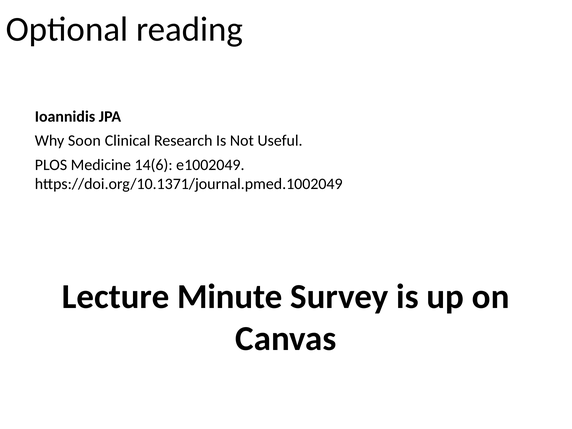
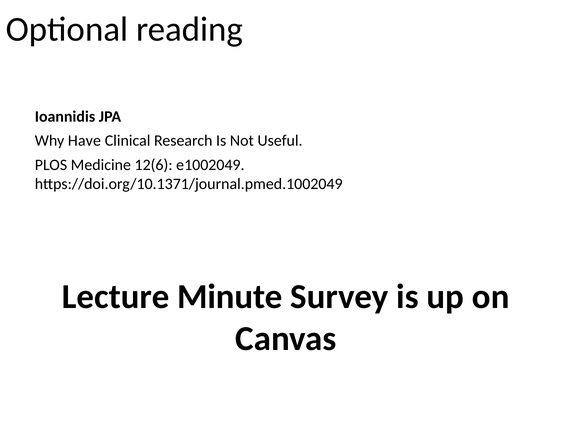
Soon: Soon -> Have (84, 141)
14(6: 14(6 -> 12(6 (154, 165)
